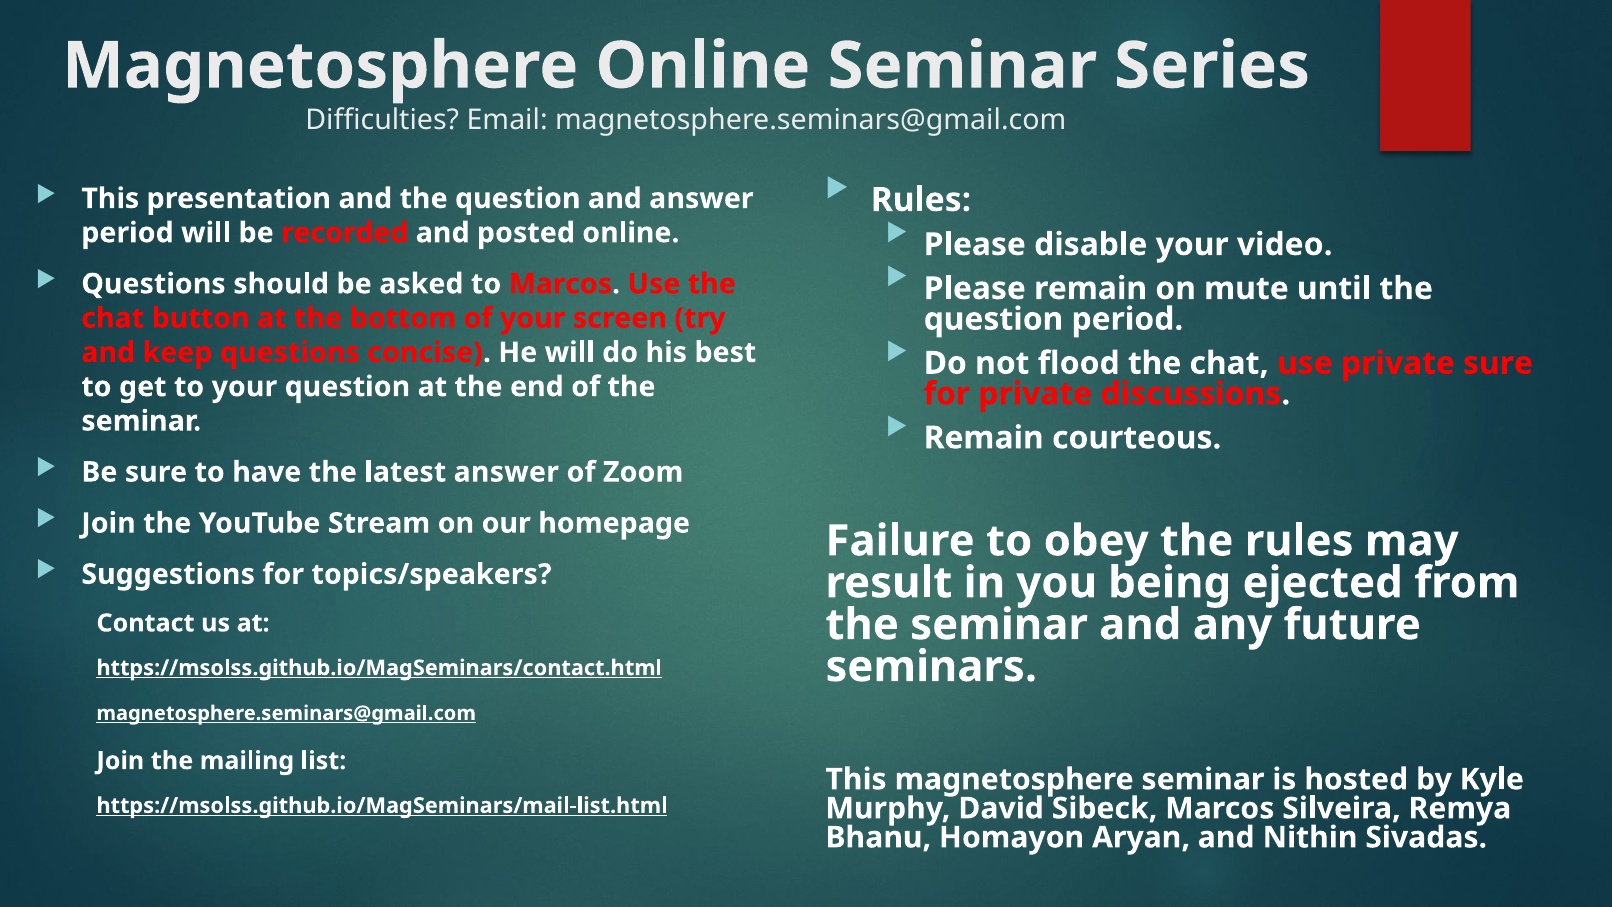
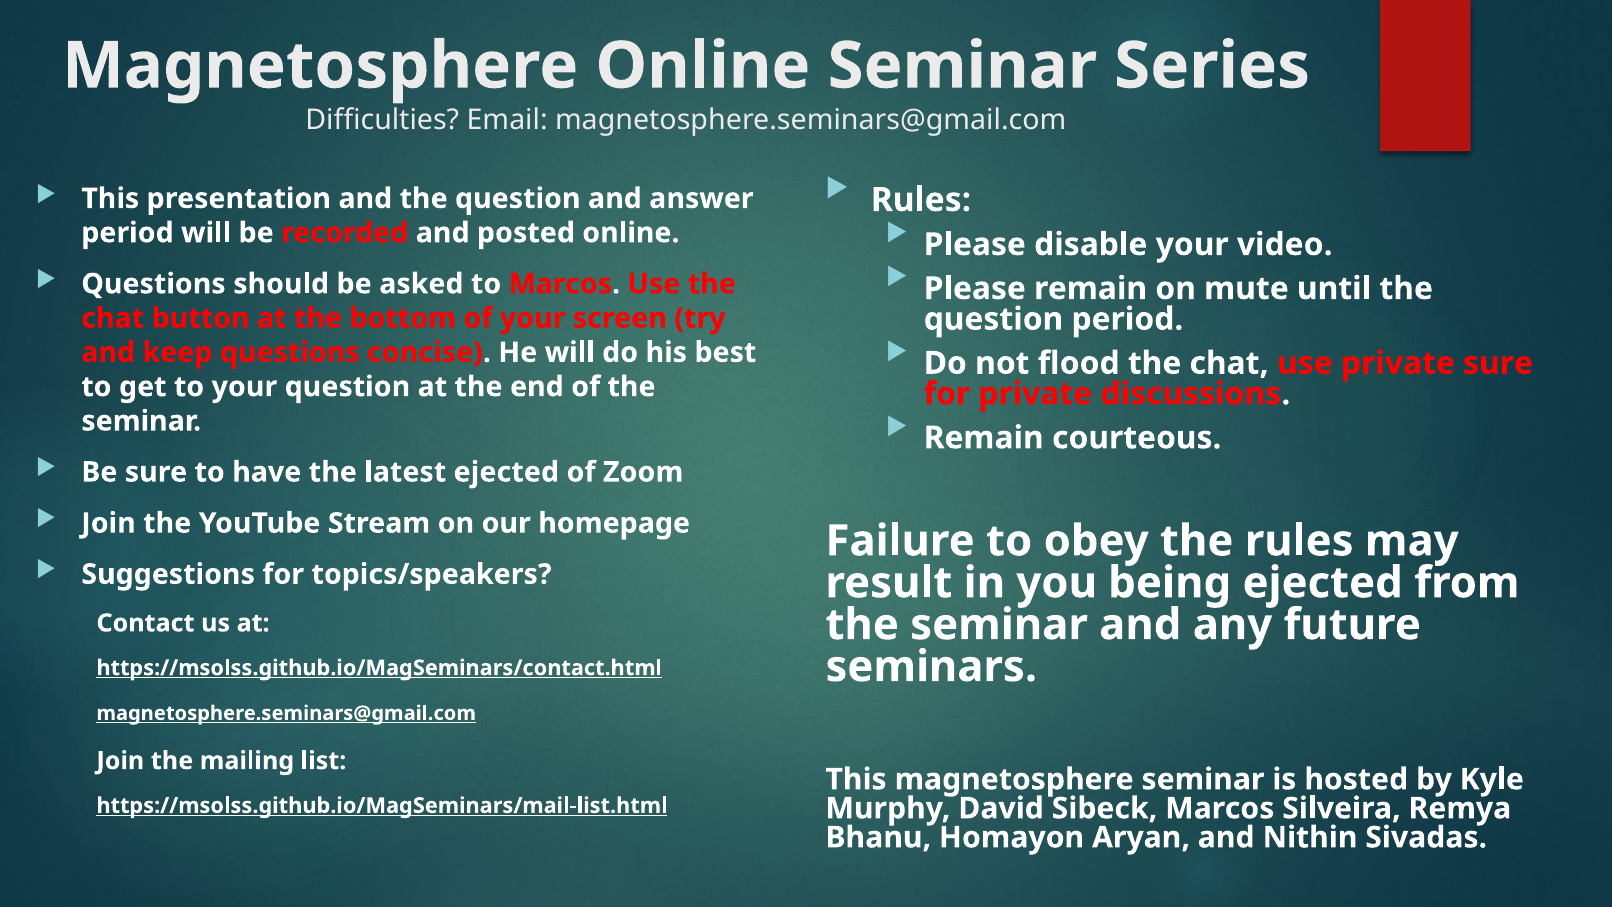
latest answer: answer -> ejected (506, 472)
